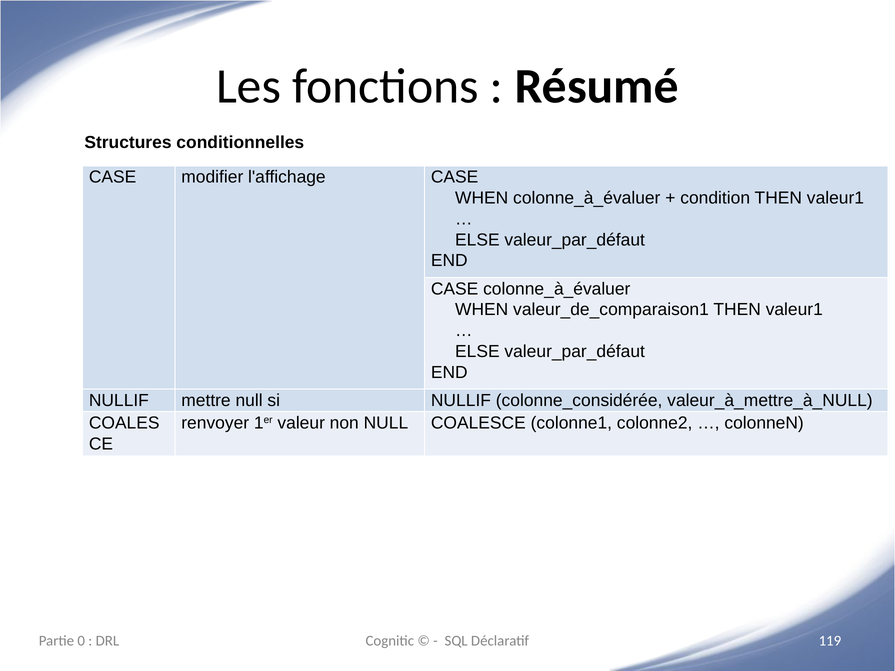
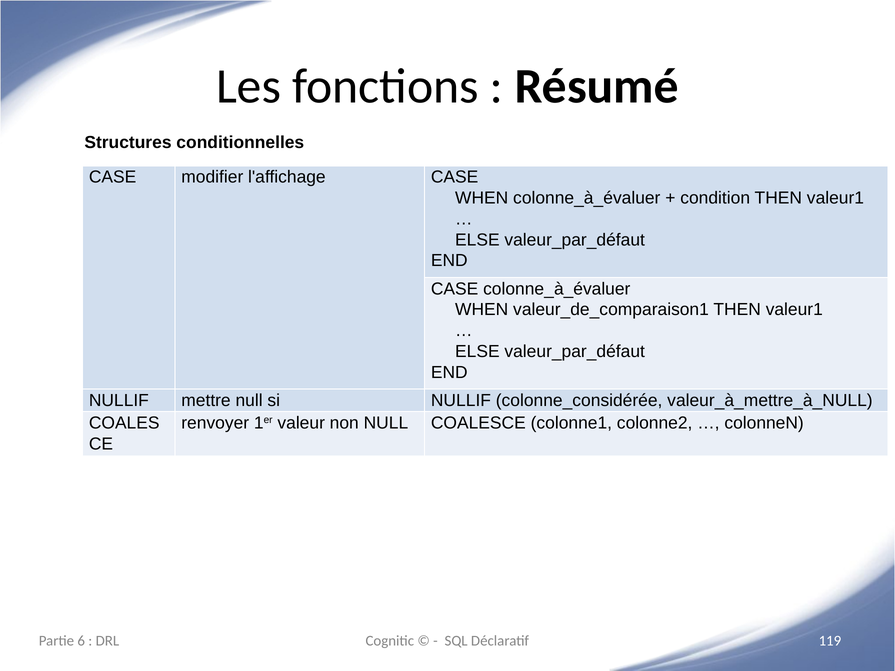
0: 0 -> 6 (81, 641)
